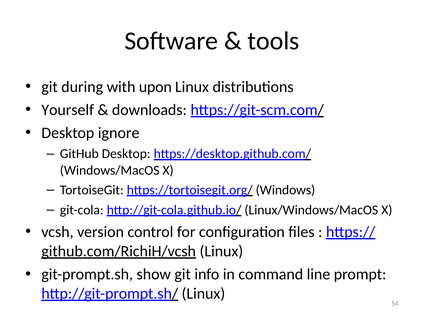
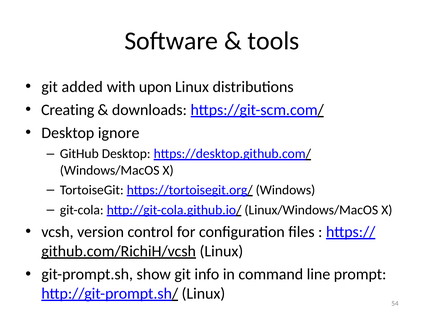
during: during -> added (82, 87)
Yourself: Yourself -> Creating (68, 110)
